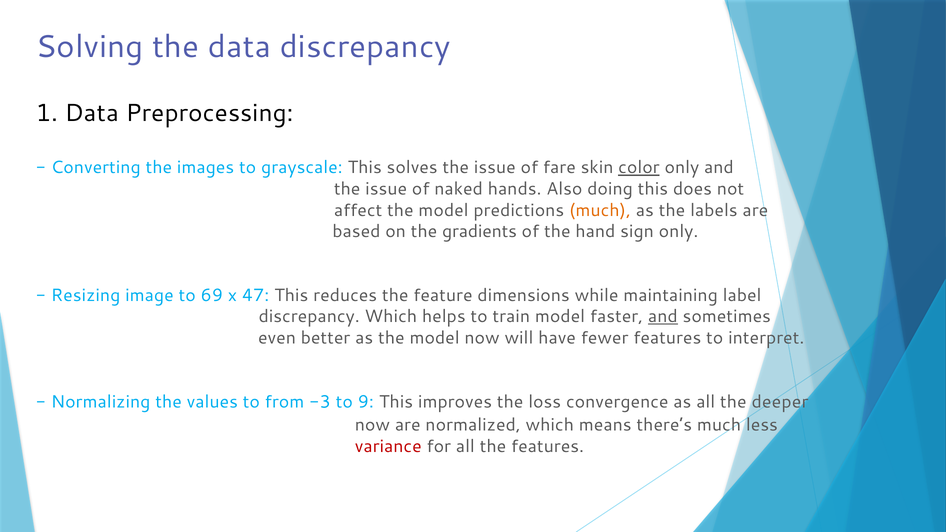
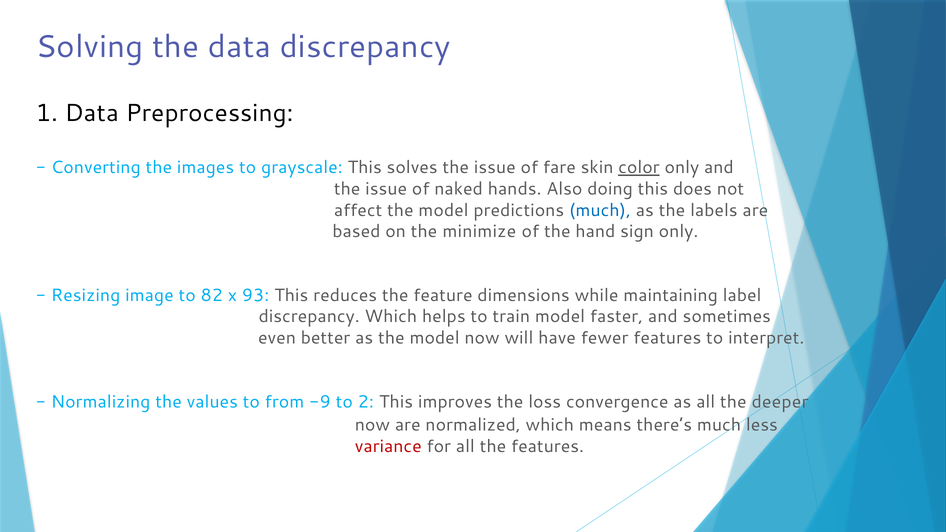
much colour: orange -> blue (600, 210)
gradients: gradients -> minimize (479, 231)
69: 69 -> 82 (212, 295)
47: 47 -> 93 (255, 295)
and underline: present -> none (663, 317)
-3: -3 -> -9 (320, 402)
9: 9 -> 2 (366, 402)
